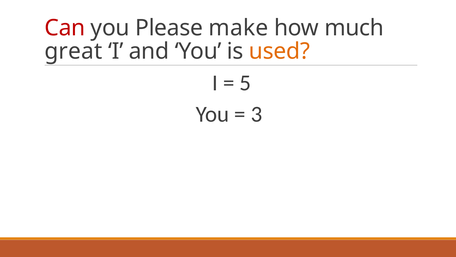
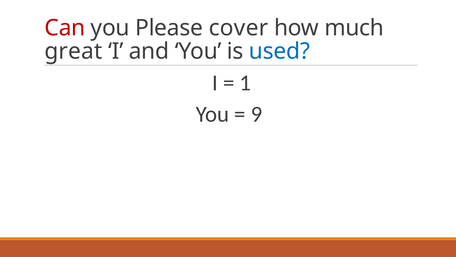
make: make -> cover (238, 28)
used colour: orange -> blue (279, 51)
5: 5 -> 1 (245, 83)
3: 3 -> 9 (257, 114)
